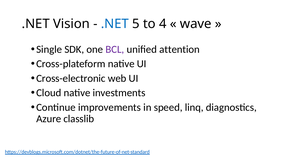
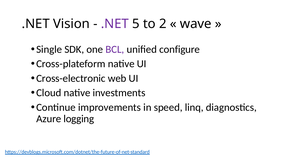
.NET colour: blue -> purple (115, 24)
4: 4 -> 2 (163, 24)
attention: attention -> configure (180, 49)
classlib: classlib -> logging (79, 119)
